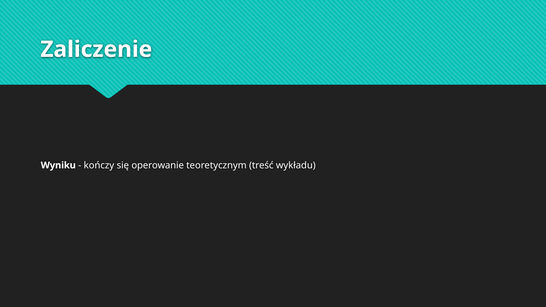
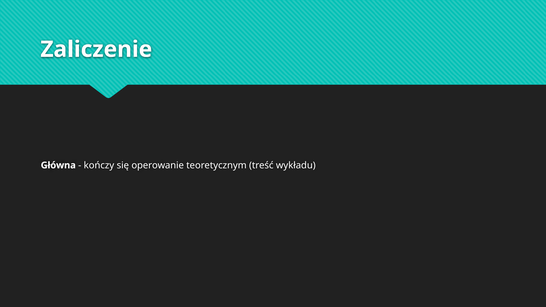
Wyniku: Wyniku -> Główna (58, 165)
